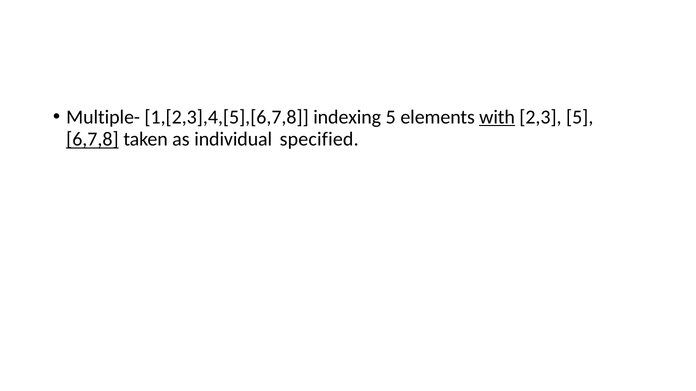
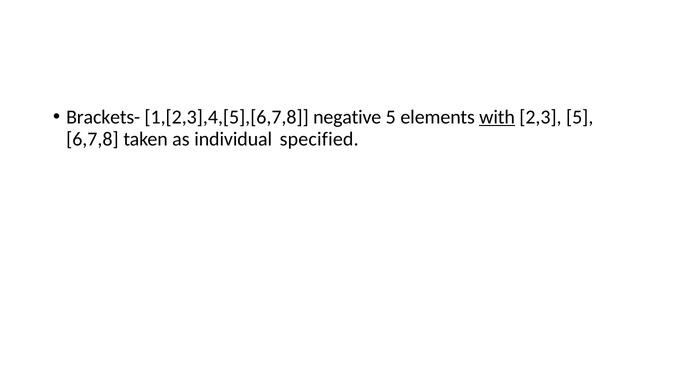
Multiple-: Multiple- -> Brackets- (103, 117)
indexing: indexing -> negative (347, 117)
6,7,8 underline: present -> none (92, 140)
